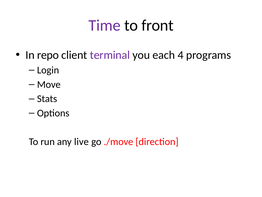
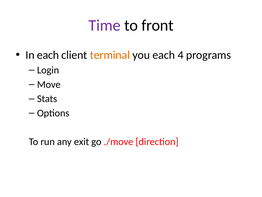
In repo: repo -> each (48, 55)
terminal colour: purple -> orange (110, 55)
live: live -> exit (81, 141)
